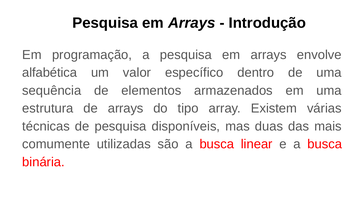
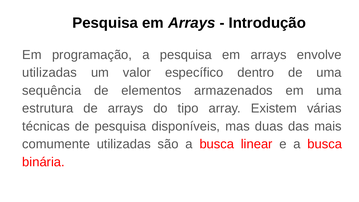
alfabética: alfabética -> utilizadas (50, 73)
